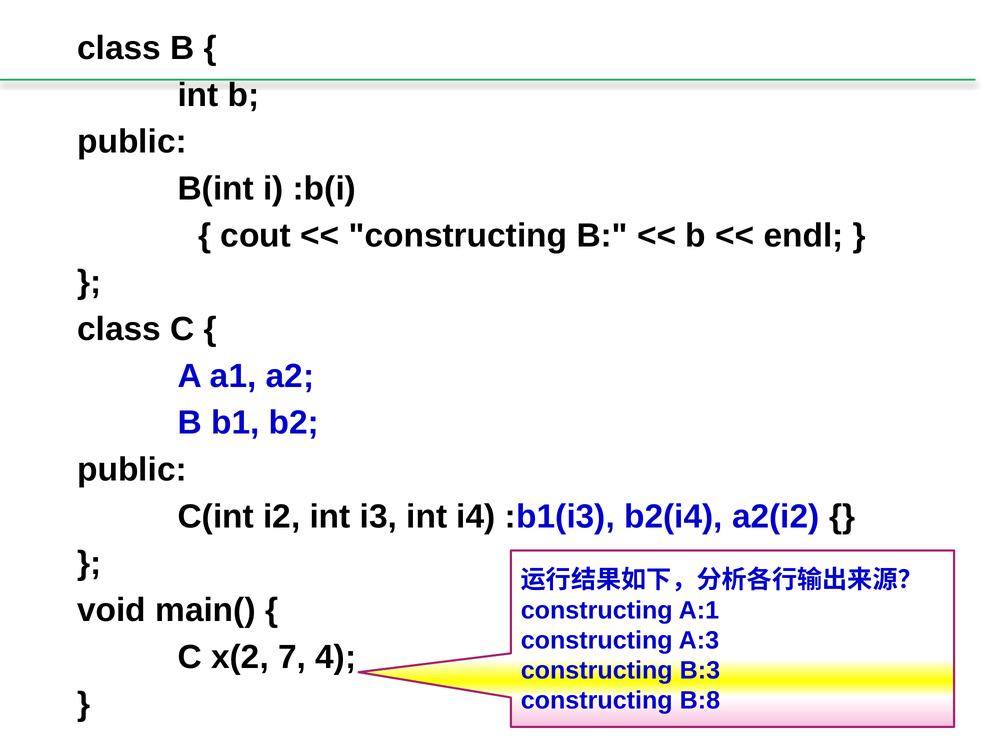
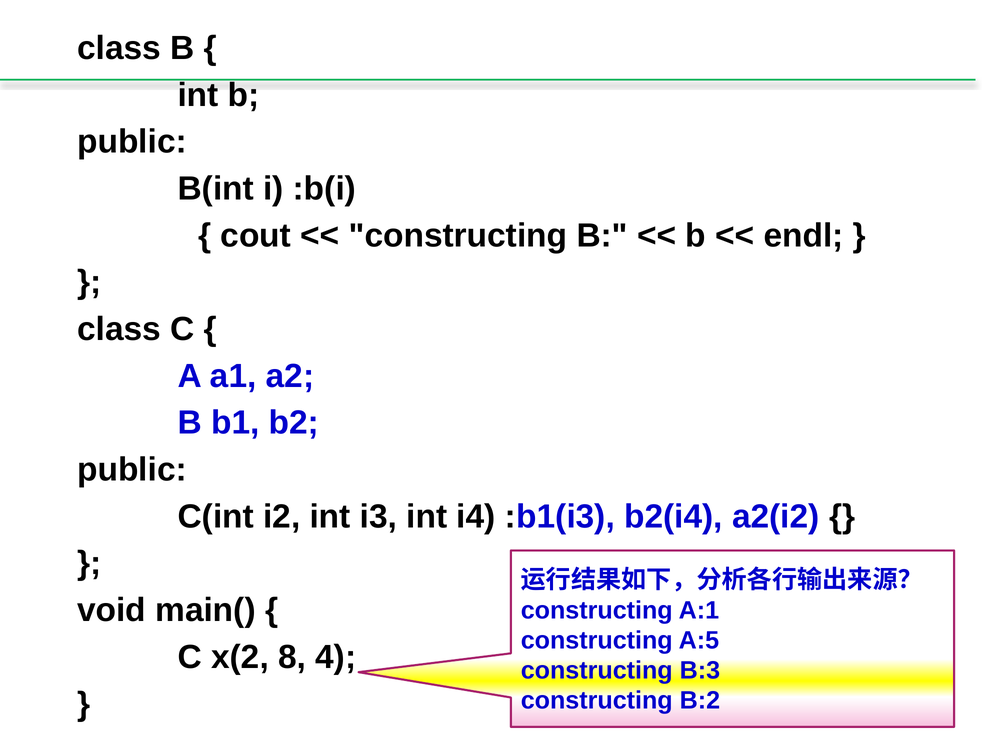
A:3: A:3 -> A:5 (699, 641)
7: 7 -> 8 (292, 658)
B:8: B:8 -> B:2 (700, 701)
